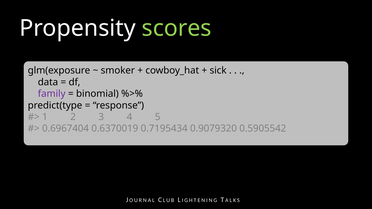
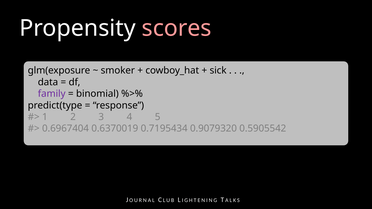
scores colour: light green -> pink (177, 28)
